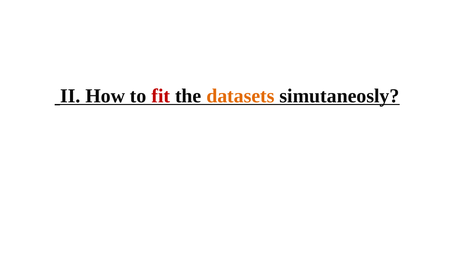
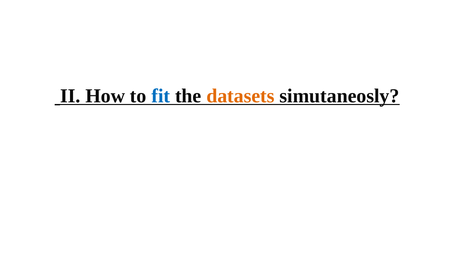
fit colour: red -> blue (161, 96)
